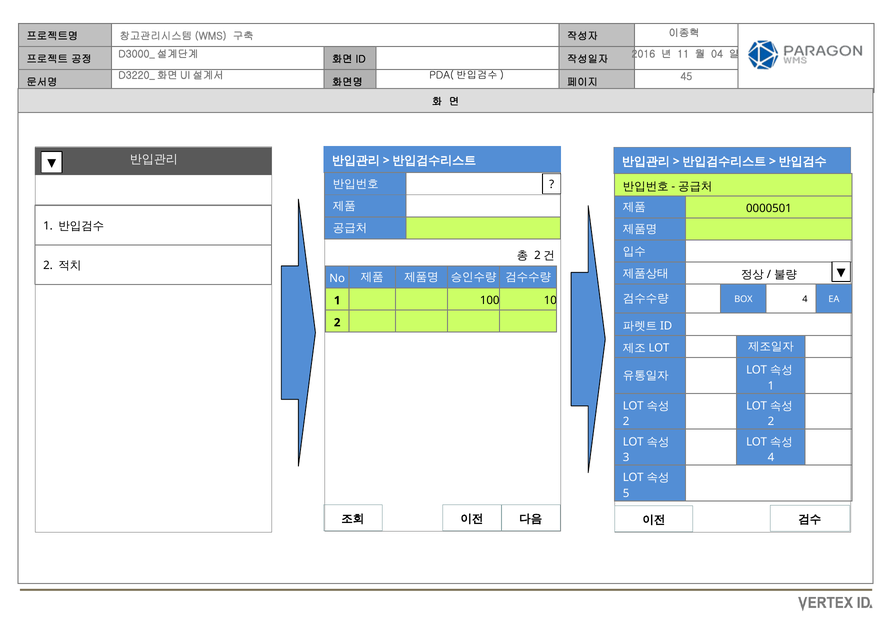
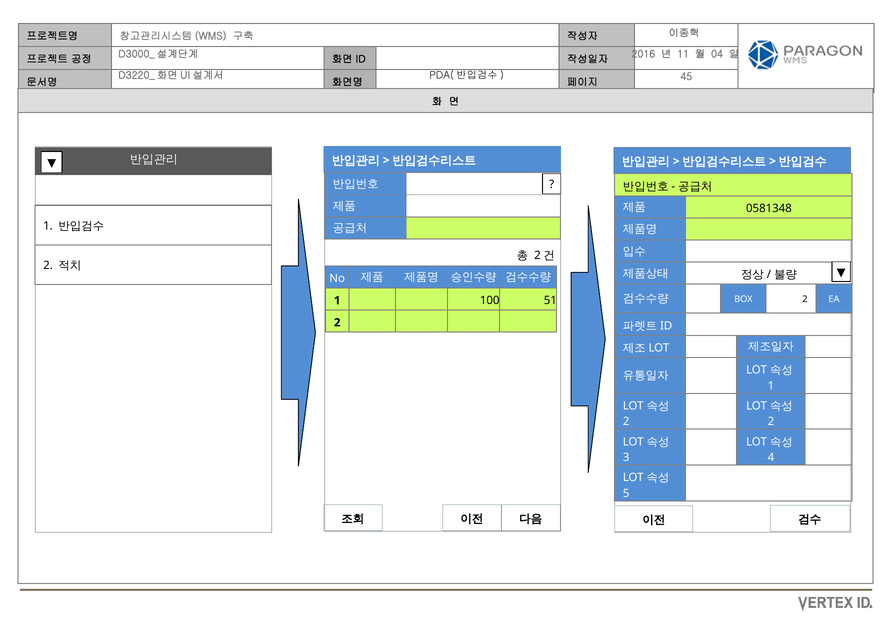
0000501: 0000501 -> 0581348 (769, 208)
BOX 4: 4 -> 2 (805, 299)
10: 10 -> 51 (550, 300)
